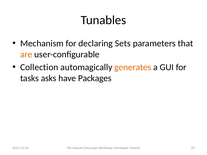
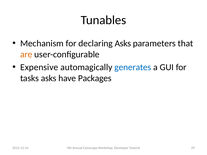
declaring Sets: Sets -> Asks (123, 43)
Collection: Collection -> Expensive (39, 67)
generates colour: orange -> blue (133, 67)
